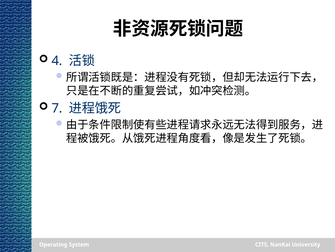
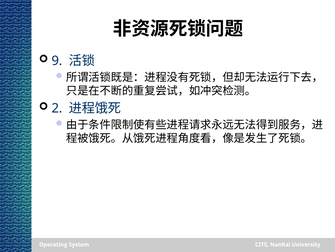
4: 4 -> 9 (57, 61)
7: 7 -> 2 (57, 108)
